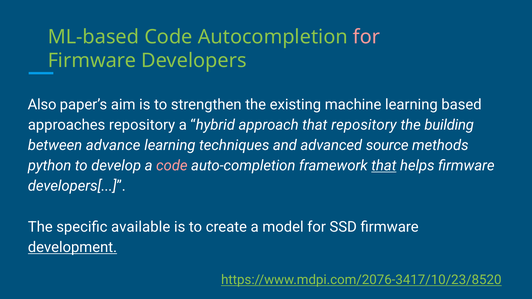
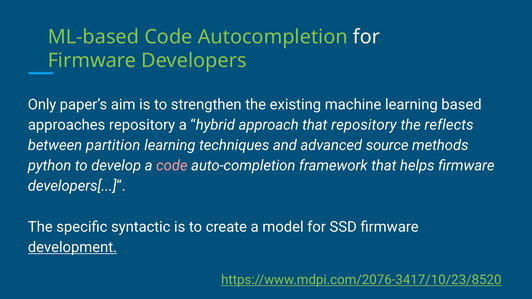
for colour: pink -> white (367, 37)
Also: Also -> Only (42, 105)
building: building -> reflects (449, 125)
advance: advance -> partition (113, 145)
that underline: present -> none (384, 166)
available: available -> syntactic (141, 227)
